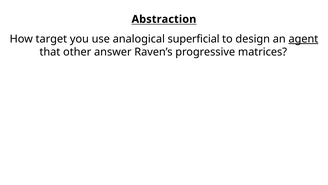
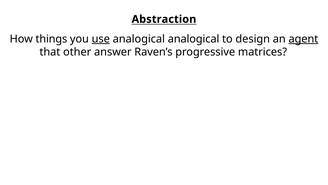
target: target -> things (51, 39)
use underline: none -> present (101, 39)
analogical superficial: superficial -> analogical (194, 39)
